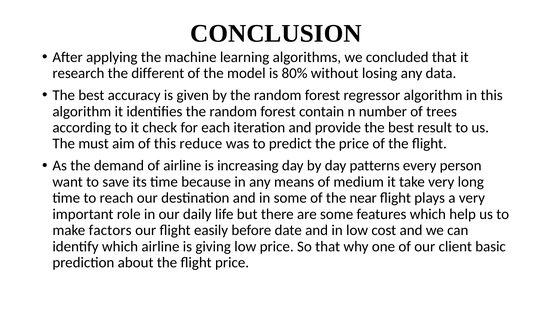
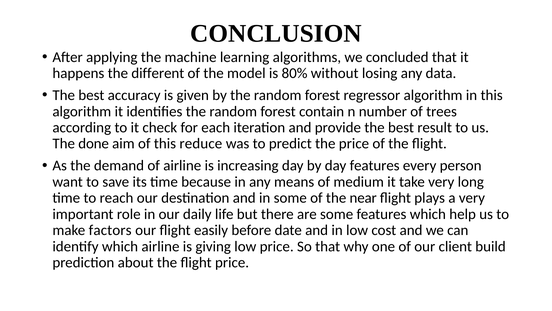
research: research -> happens (78, 73)
must: must -> done (94, 143)
day patterns: patterns -> features (375, 165)
basic: basic -> build (491, 246)
